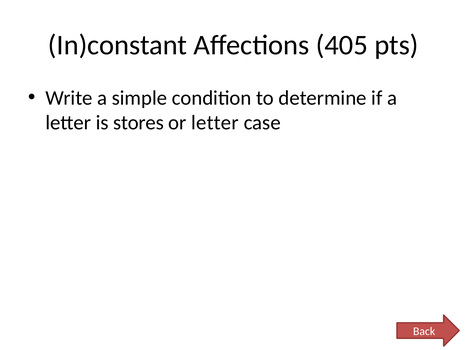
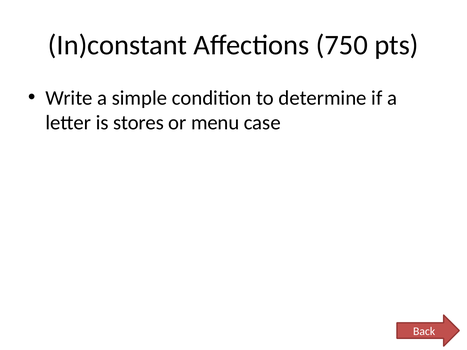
405: 405 -> 750 (342, 45)
or letter: letter -> menu (215, 123)
